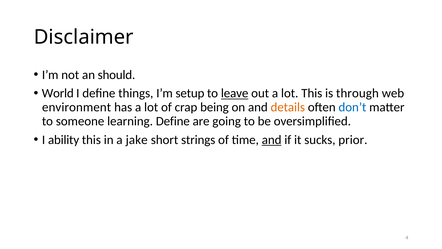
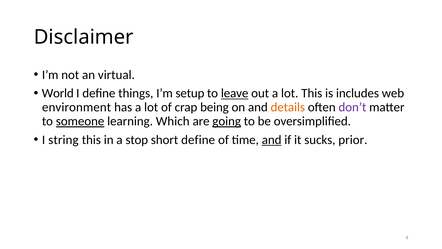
should: should -> virtual (116, 75)
through: through -> includes (358, 93)
don’t colour: blue -> purple (352, 107)
someone underline: none -> present (80, 121)
learning Define: Define -> Which (173, 121)
going underline: none -> present (227, 121)
ability: ability -> string (63, 140)
jake: jake -> stop (137, 140)
short strings: strings -> define (198, 140)
